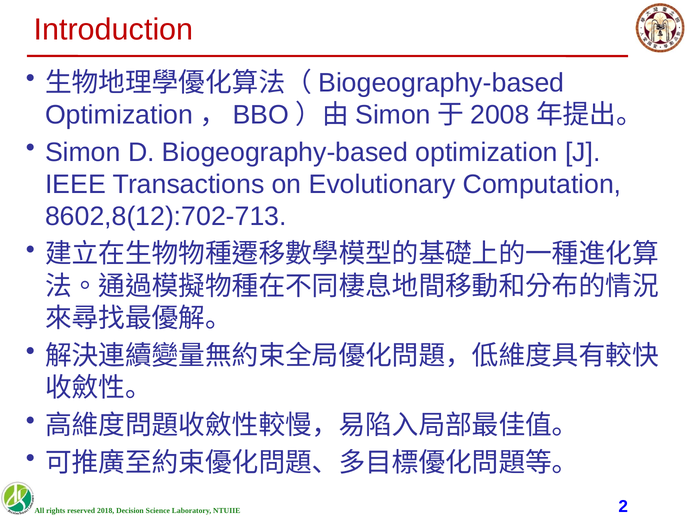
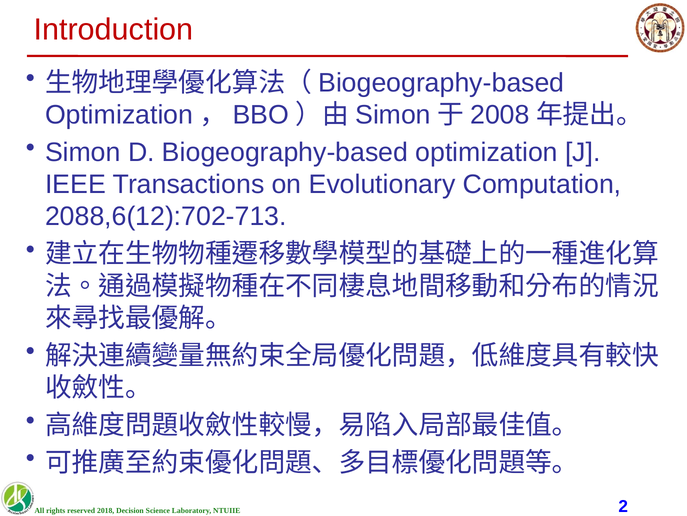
8602,8(12):702-713: 8602,8(12):702-713 -> 2088,6(12):702-713 (166, 216)
